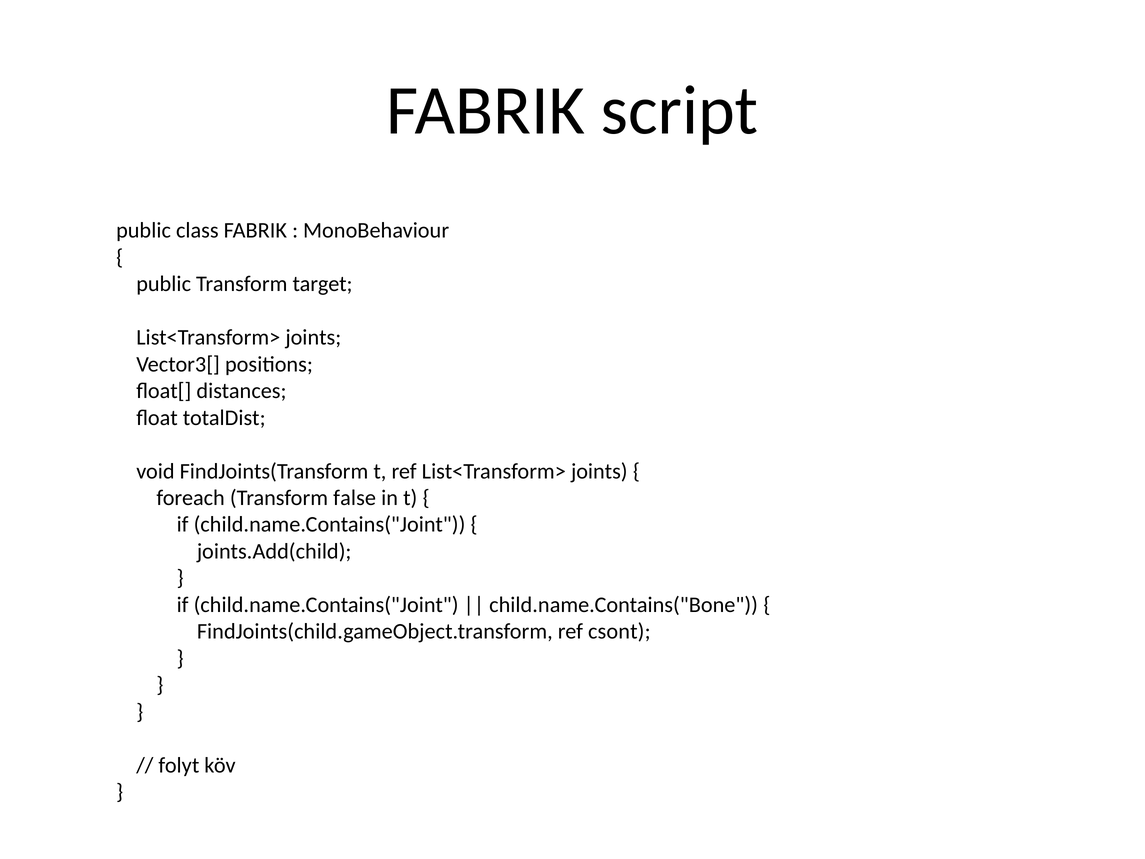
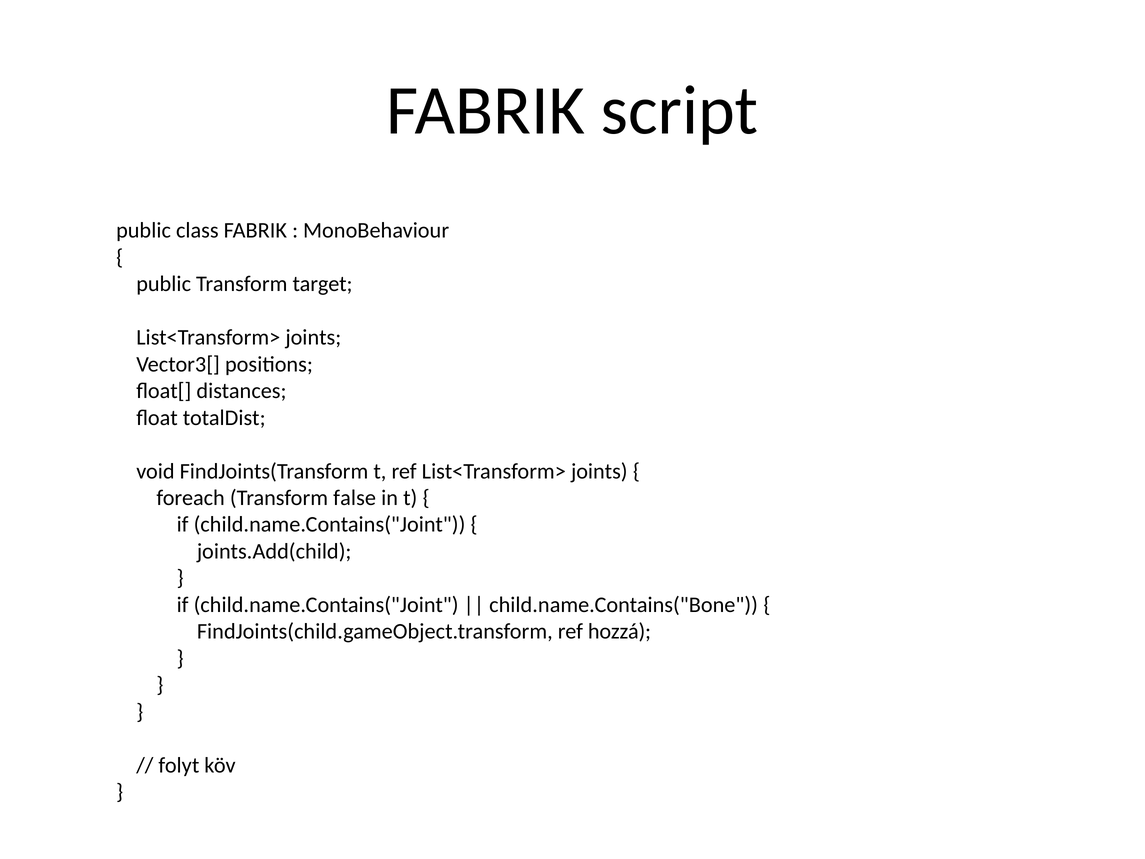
csont: csont -> hozzá (619, 631)
